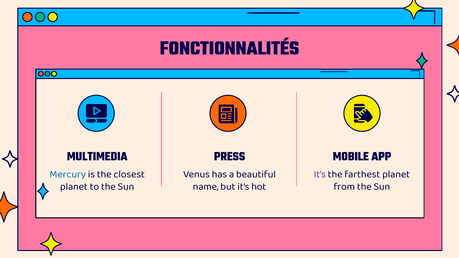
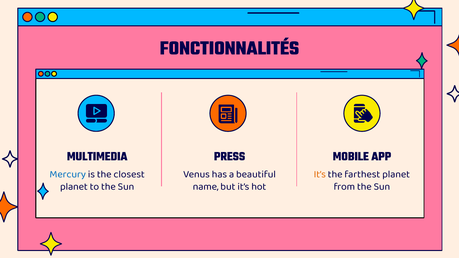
It’s colour: purple -> orange (320, 174)
